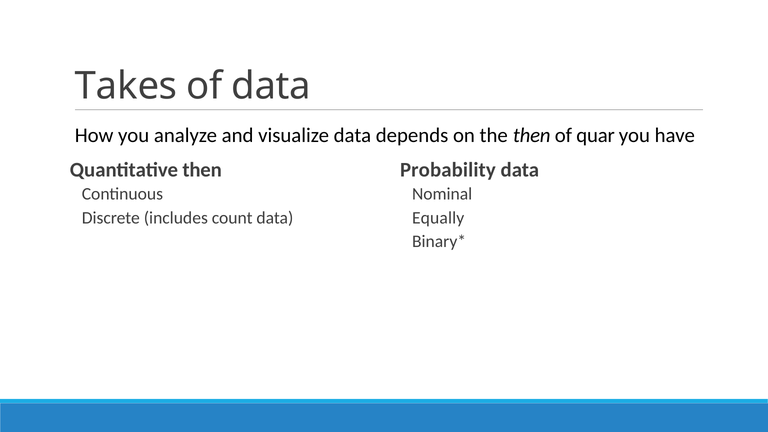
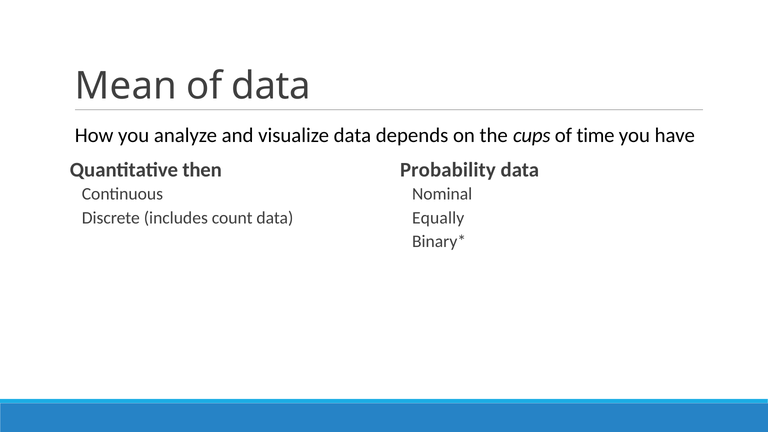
Takes: Takes -> Mean (126, 86)
the then: then -> cups (532, 135)
quar: quar -> time (596, 135)
